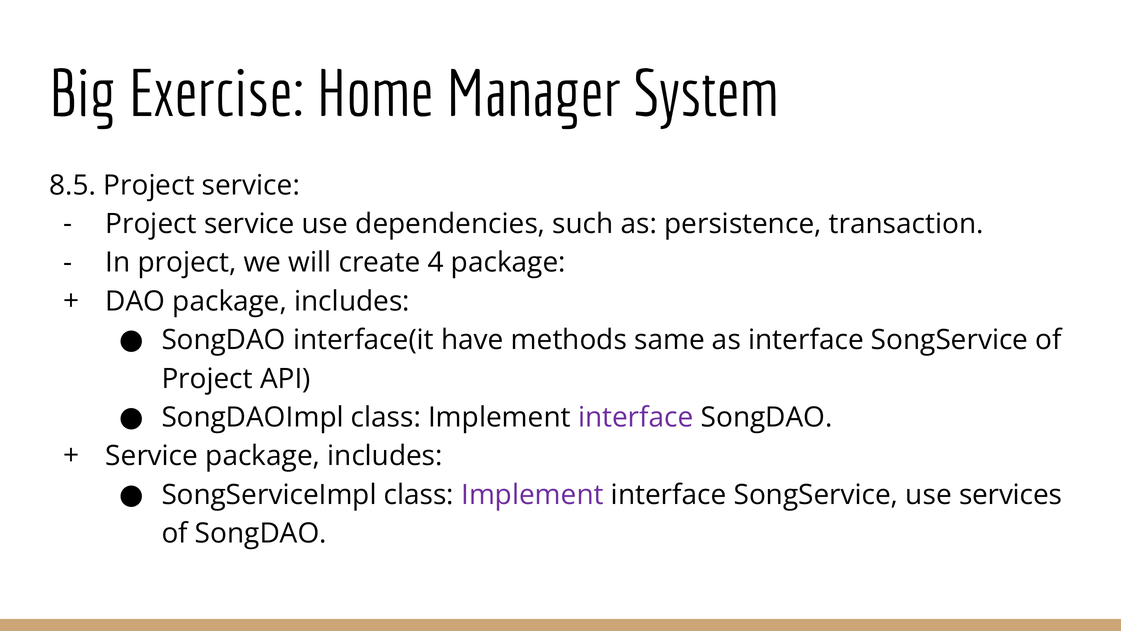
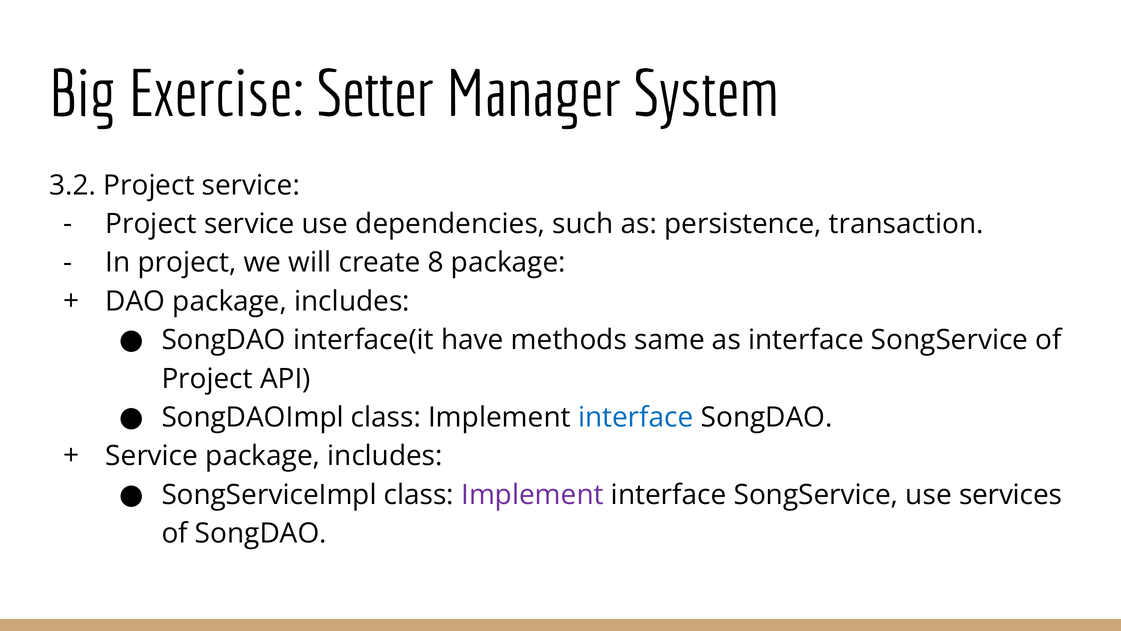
Home: Home -> Setter (376, 95)
8.5: 8.5 -> 3.2 (73, 185)
4: 4 -> 8 (436, 263)
interface colour: purple -> blue (636, 417)
